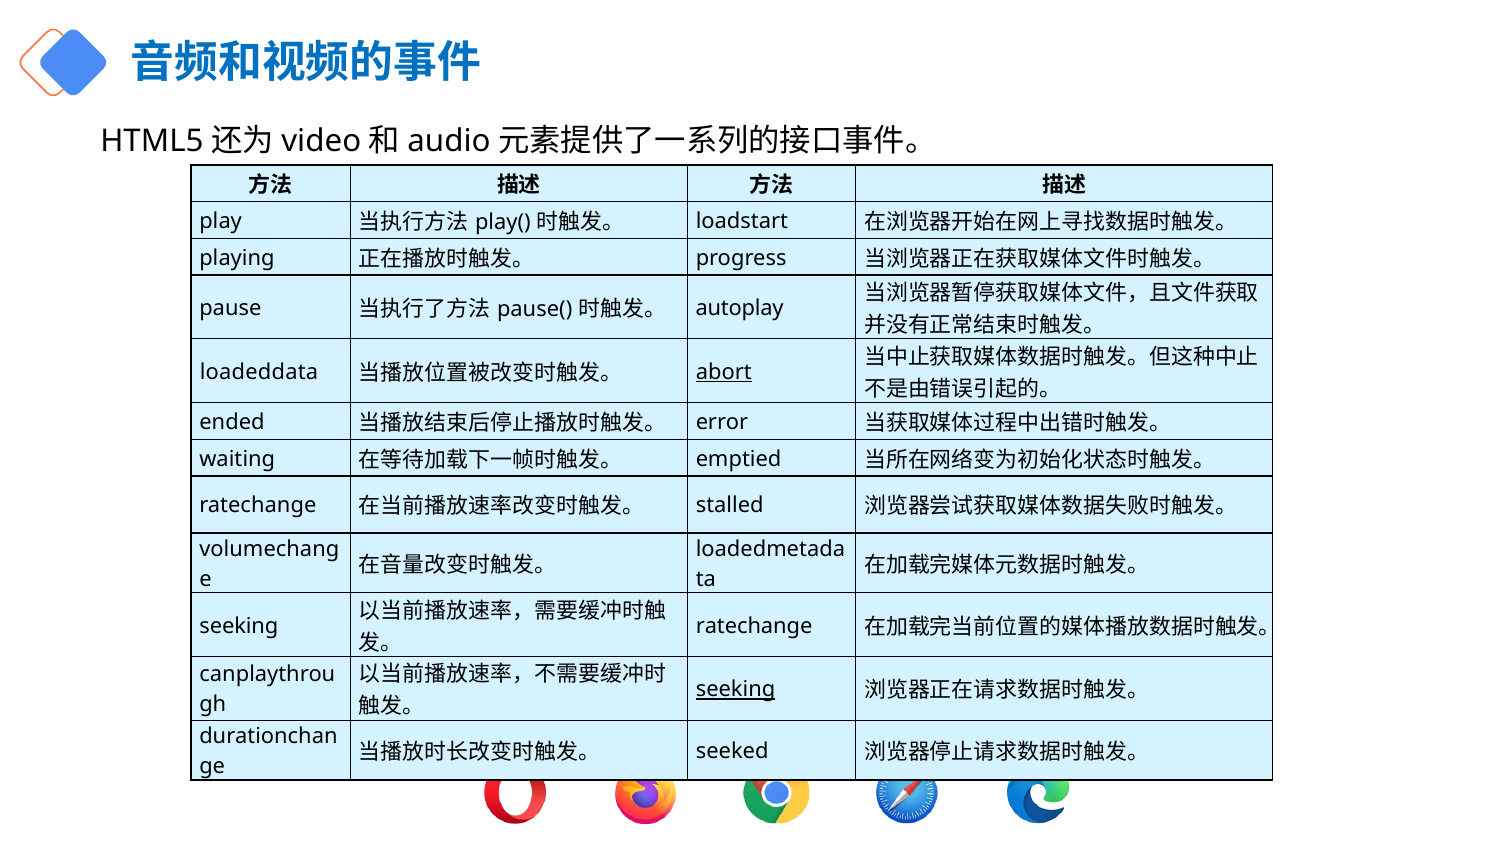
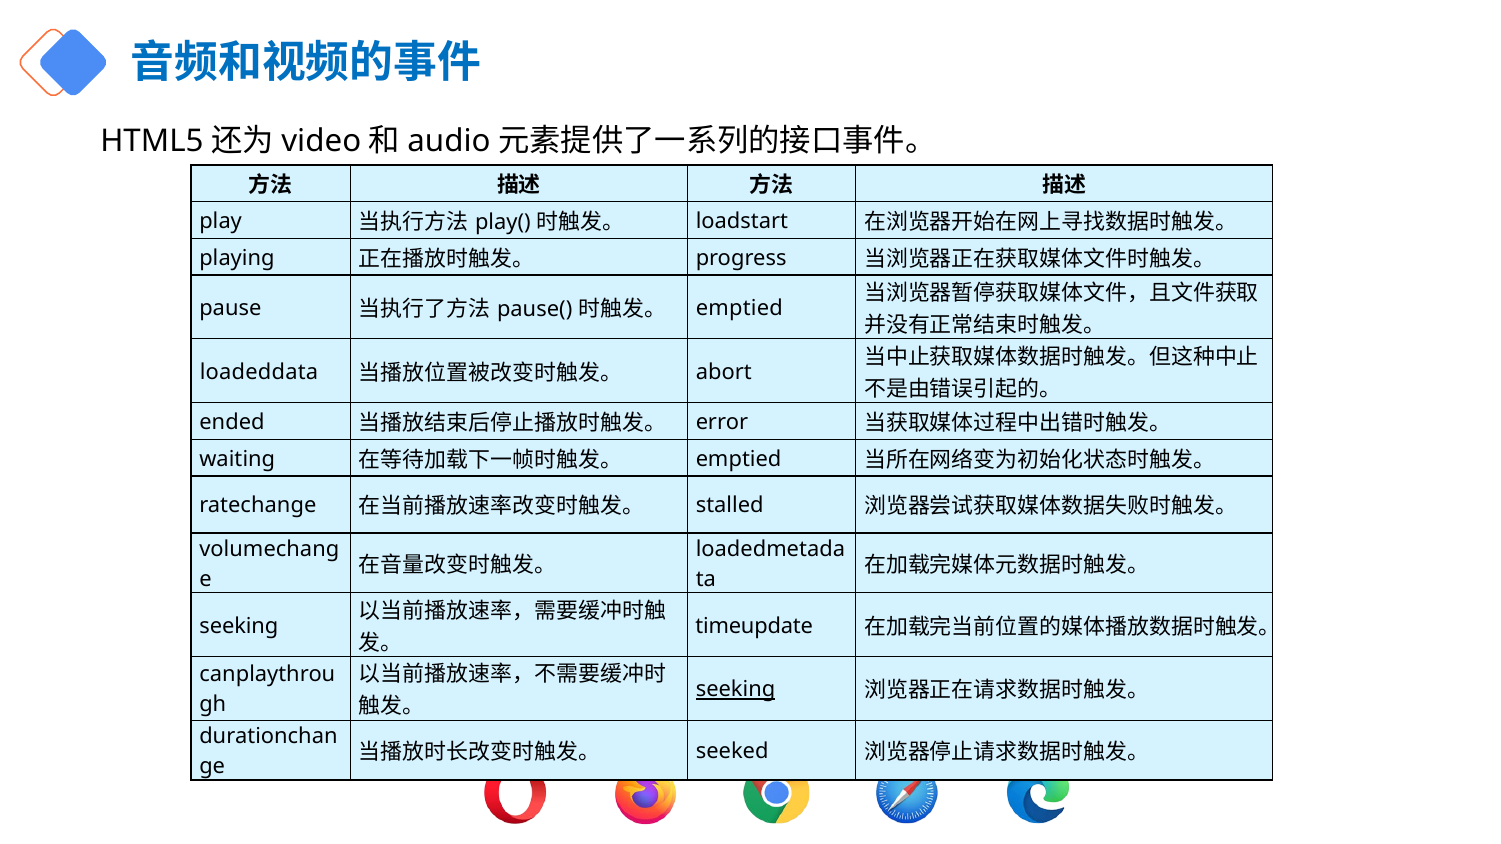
autoplay: autoplay -> emptied (739, 308)
abort underline: present -> none (724, 372)
ratechange: ratechange -> timeupdate (754, 626)
